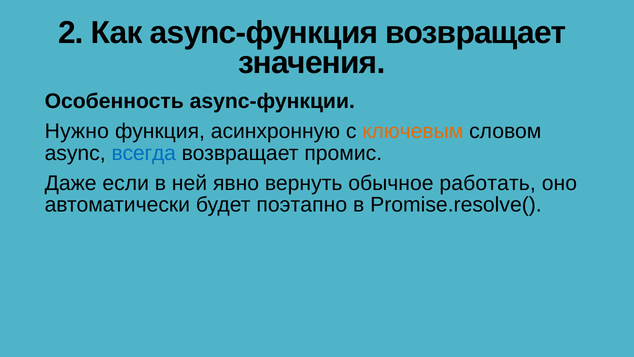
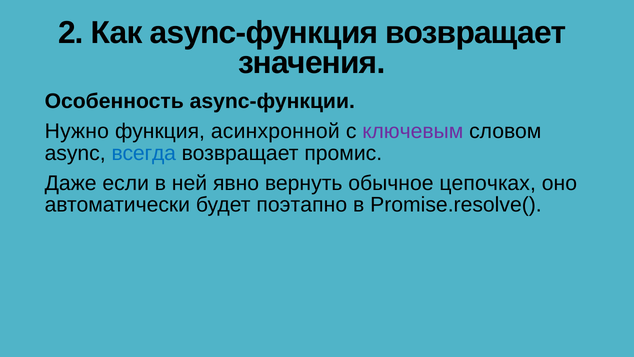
асинхронную: асинхронную -> асинхронной (275, 131)
ключевым colour: orange -> purple (413, 131)
работать: работать -> цепочках (488, 183)
